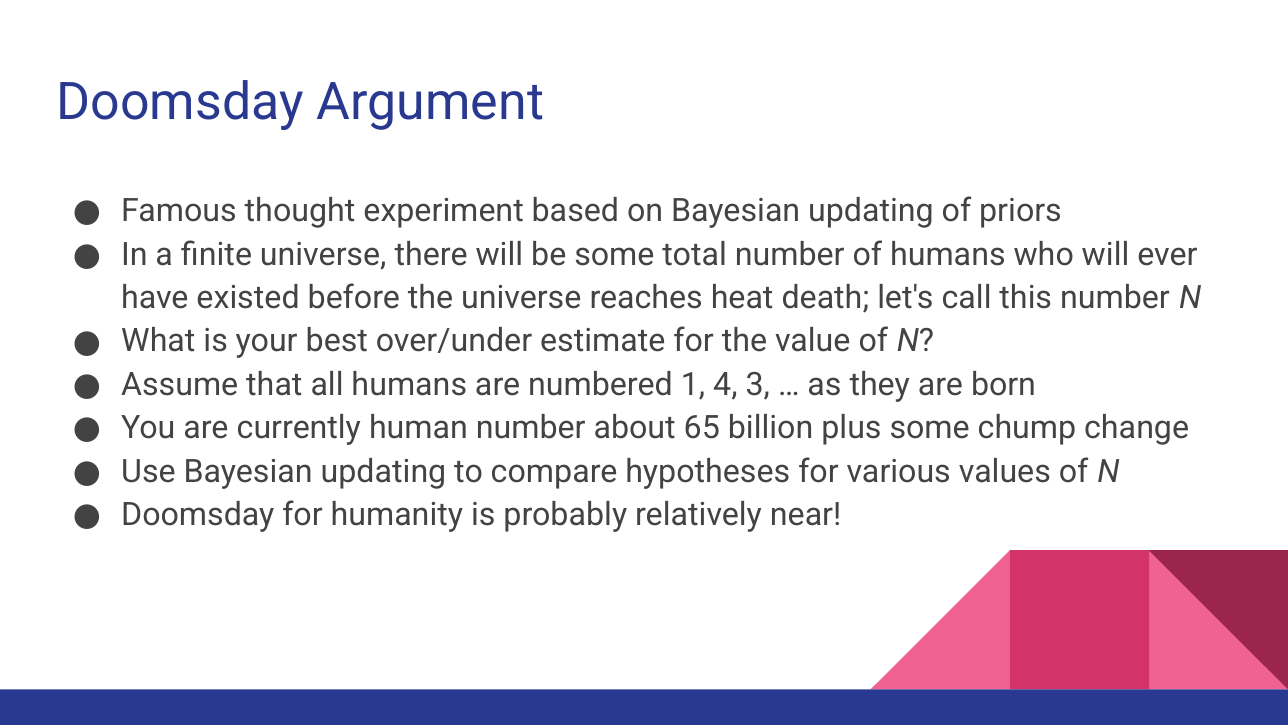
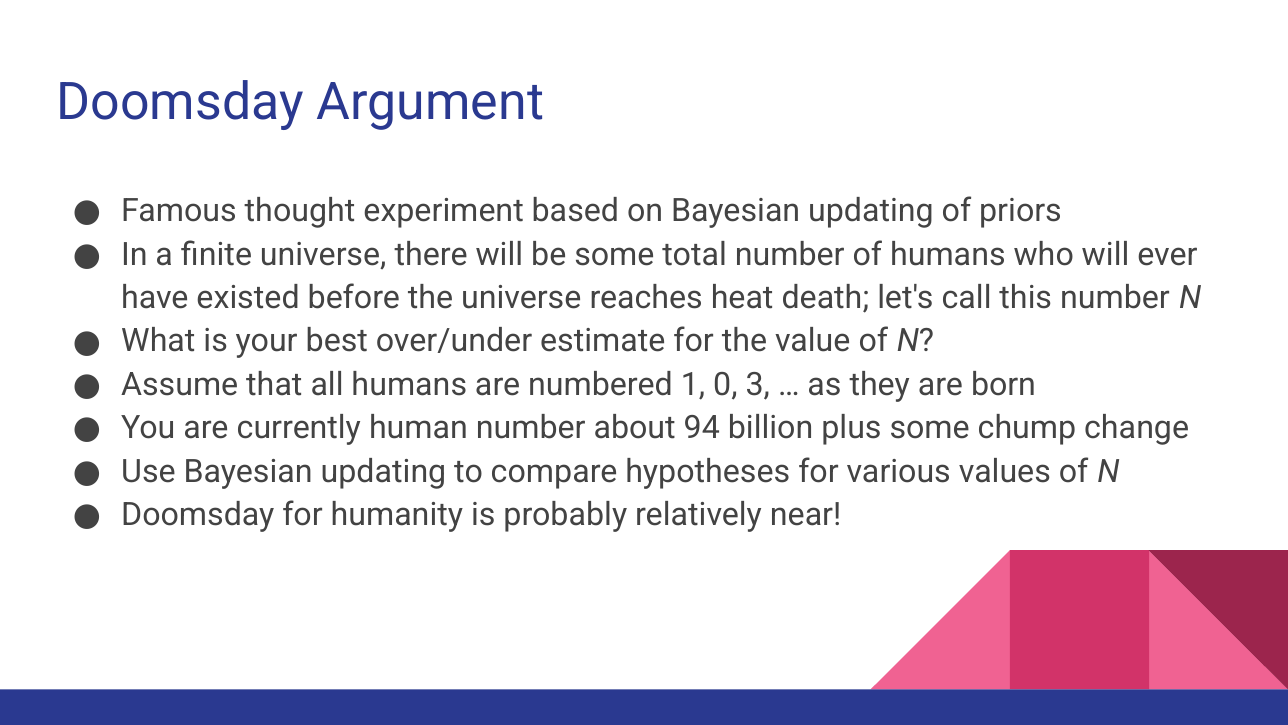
4: 4 -> 0 (725, 385)
65: 65 -> 94 (702, 428)
